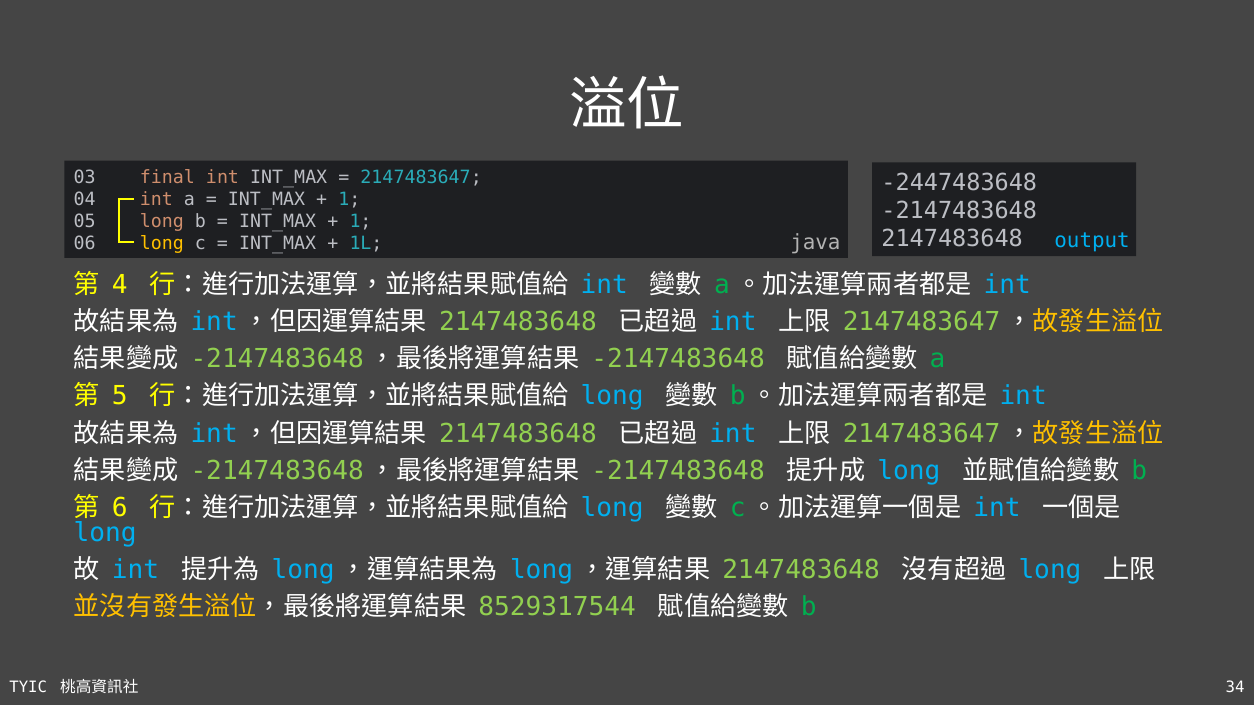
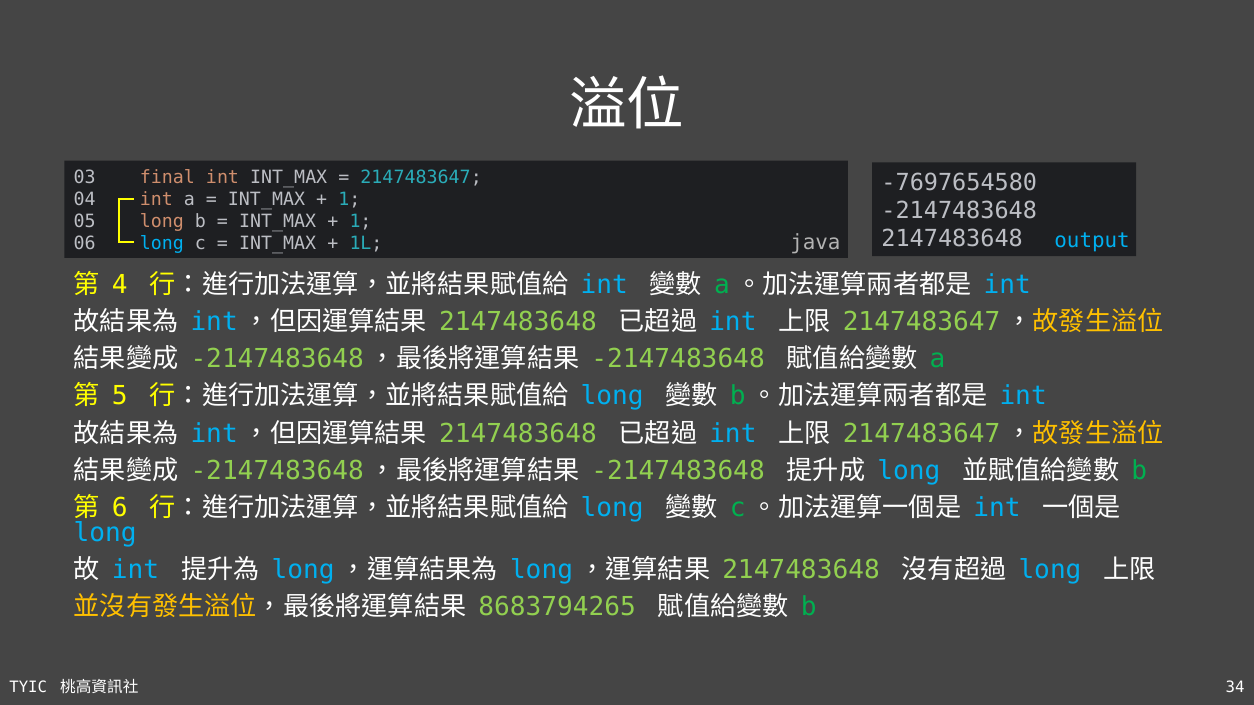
-2447483648: -2447483648 -> -7697654580 (959, 183)
long colour: yellow -> light blue (162, 244)
8529317544: 8529317544 -> 8683794265 (557, 608)
